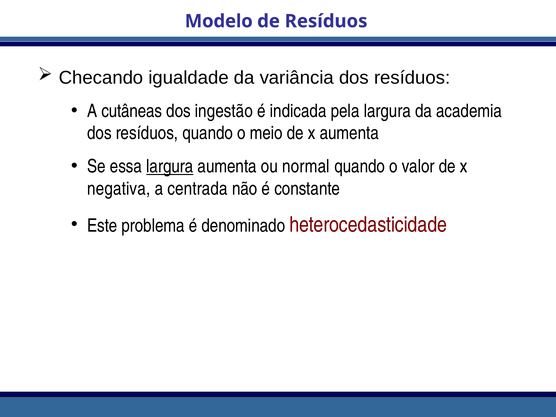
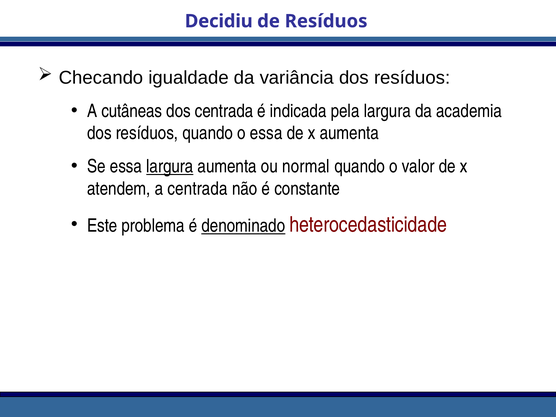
Modelo: Modelo -> Decidiu (219, 21)
dos ingestão: ingestão -> centrada (224, 111)
o meio: meio -> essa (266, 133)
negativa: negativa -> atendem (119, 189)
denominado underline: none -> present (243, 226)
